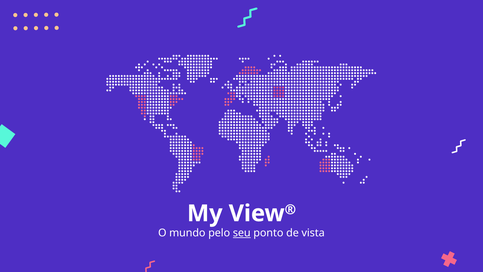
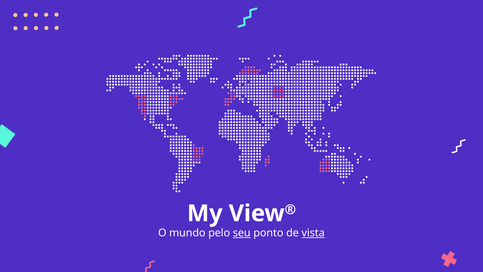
vista underline: none -> present (313, 233)
